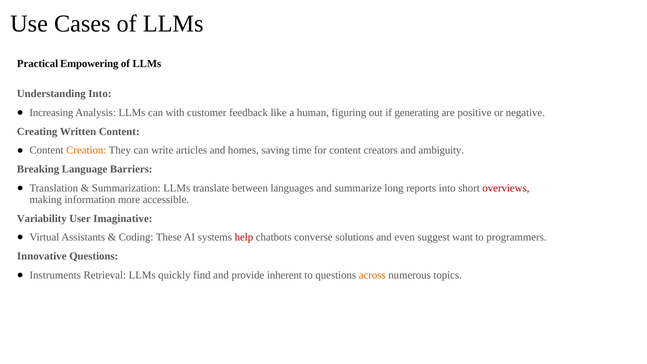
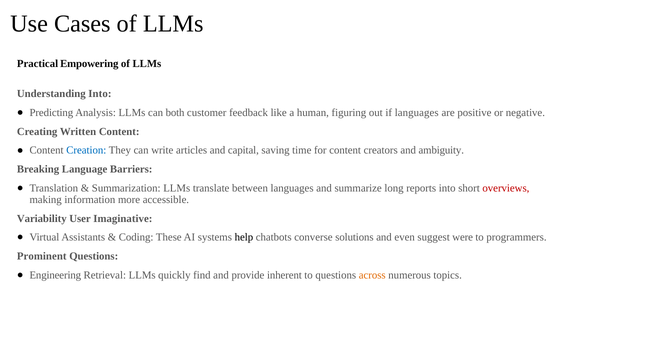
Increasing: Increasing -> Predicting (51, 113)
with: with -> both (175, 113)
if generating: generating -> languages (417, 113)
Creation colour: orange -> blue (86, 150)
homes: homes -> capital (243, 150)
help colour: red -> black (244, 237)
want: want -> were (463, 237)
Innovative: Innovative -> Prominent (42, 256)
Instruments: Instruments -> Engineering (55, 275)
